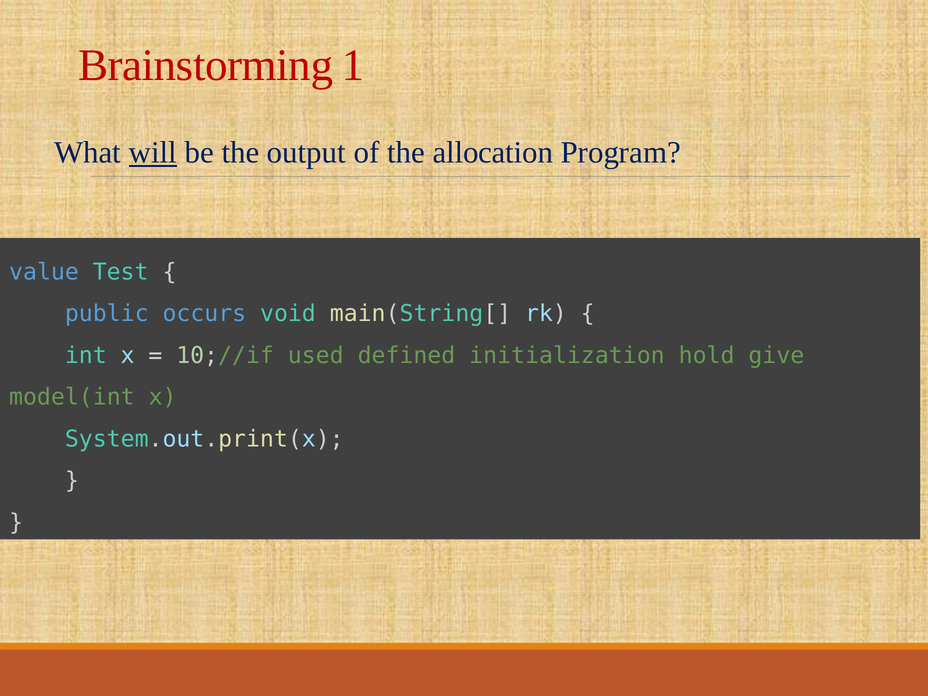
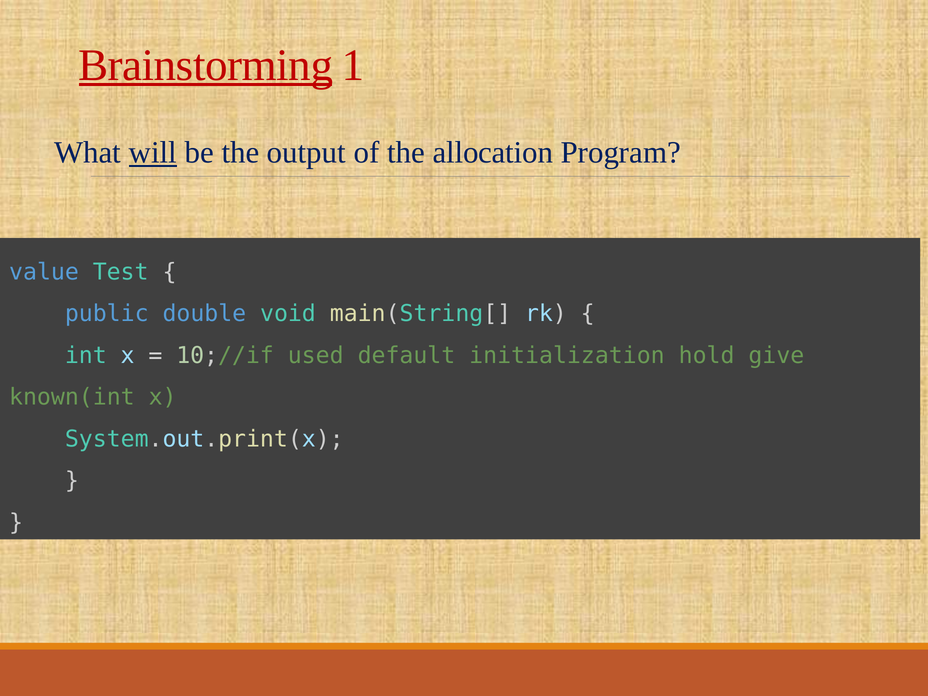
Brainstorming underline: none -> present (206, 65)
occurs: occurs -> double (204, 314)
defined: defined -> default (406, 356)
model(int: model(int -> known(int (72, 397)
